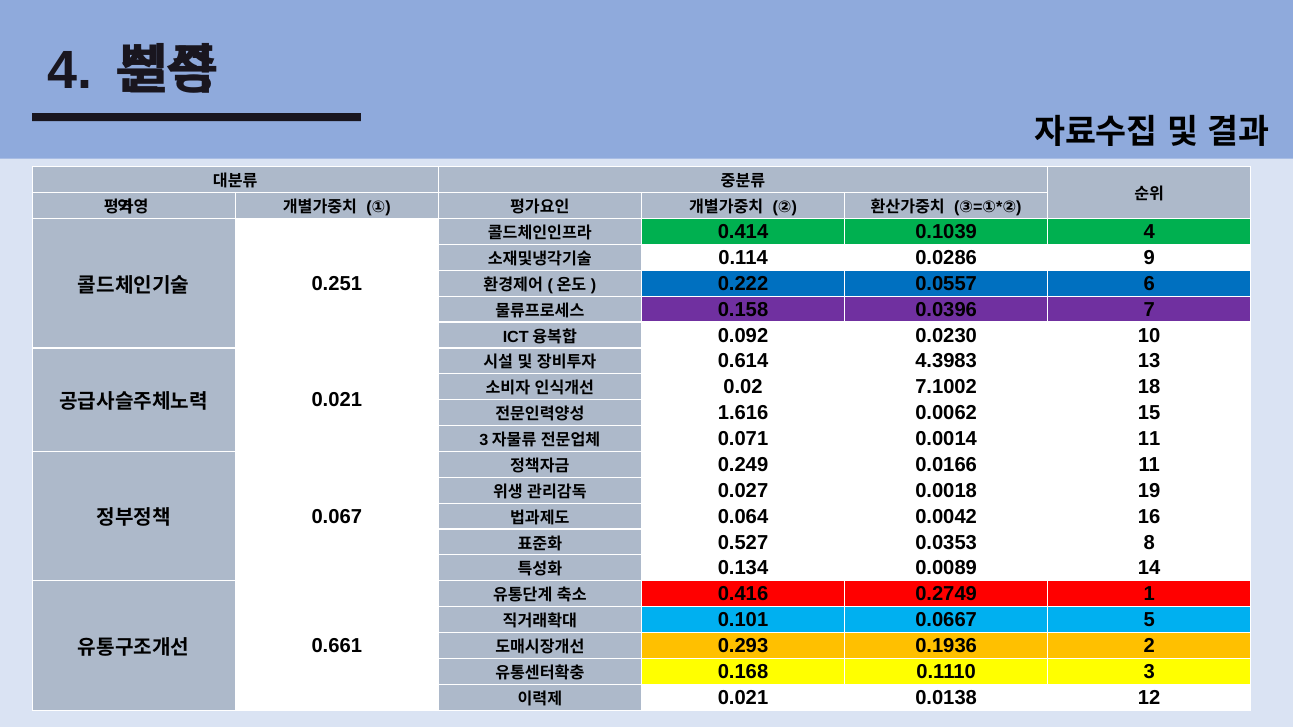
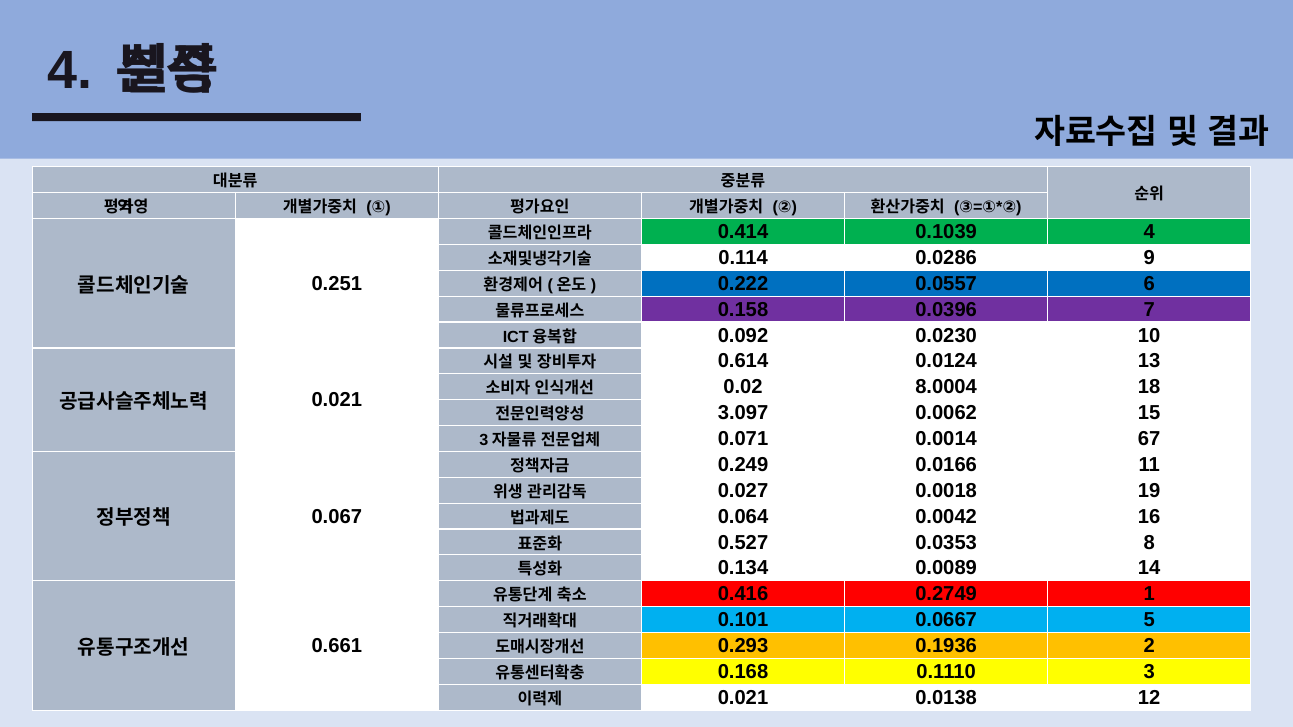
4.3983: 4.3983 -> 0.0124 (946, 361)
7.1002: 7.1002 -> 8.0004 (946, 387)
1.616: 1.616 -> 3.097 (743, 413)
0.0014 11: 11 -> 67 (1149, 439)
